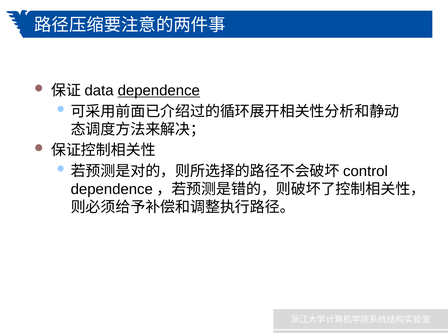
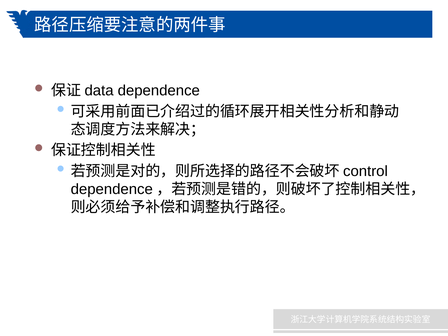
dependence underline: present -> none (159, 91)
